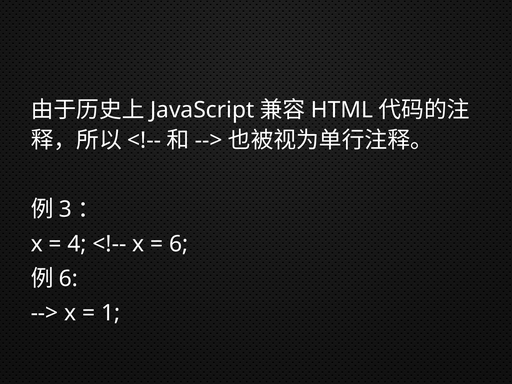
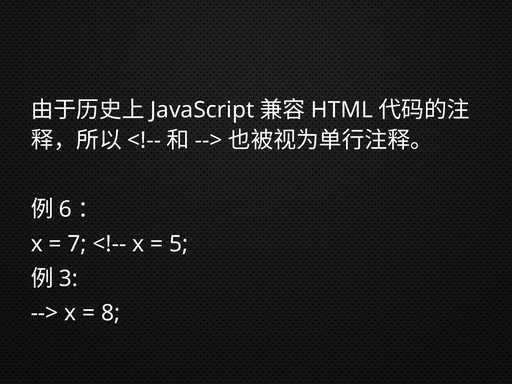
3: 3 -> 6 (65, 209)
4: 4 -> 7 (77, 244)
6: 6 -> 5 (179, 244)
6: 6 -> 3 (69, 279)
1: 1 -> 8 (111, 313)
